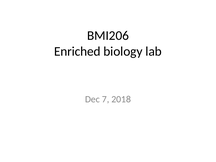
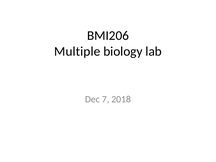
Enriched: Enriched -> Multiple (77, 51)
